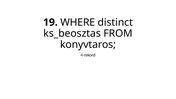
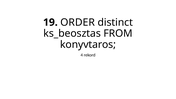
WHERE: WHERE -> ORDER (78, 22)
